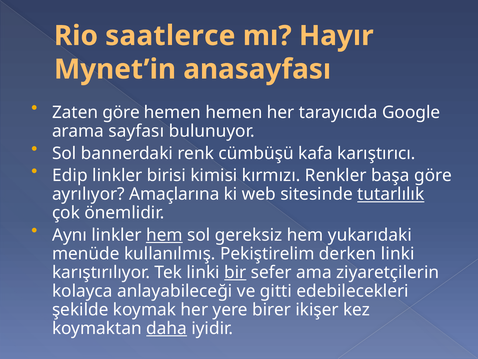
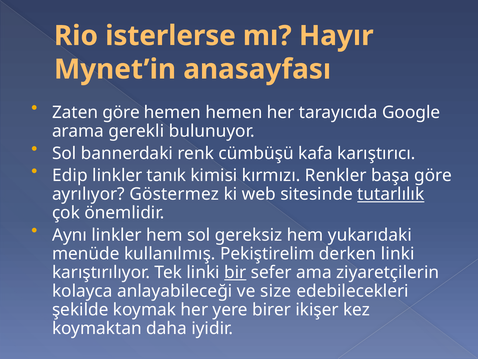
saatlerce: saatlerce -> isterlerse (170, 36)
sayfası: sayfası -> gerekli (136, 131)
birisi: birisi -> tanık (166, 175)
Amaçlarına: Amaçlarına -> Göstermez (174, 194)
hem underline: present -> none (164, 235)
gitti: gitti -> size (276, 291)
daha underline: present -> none (167, 328)
